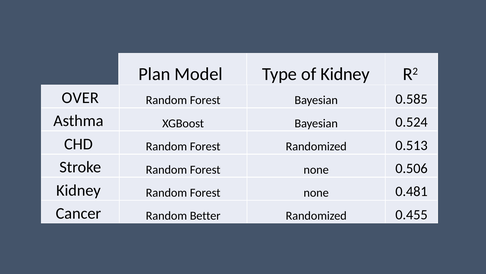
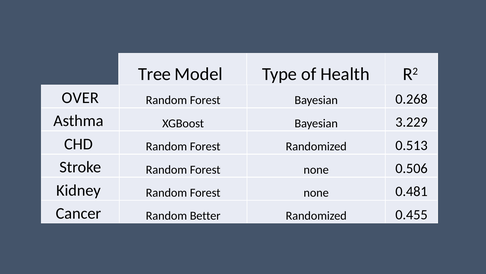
Plan: Plan -> Tree (155, 74)
of Kidney: Kidney -> Health (345, 74)
0.585: 0.585 -> 0.268 (412, 99)
0.524: 0.524 -> 3.229 (412, 122)
